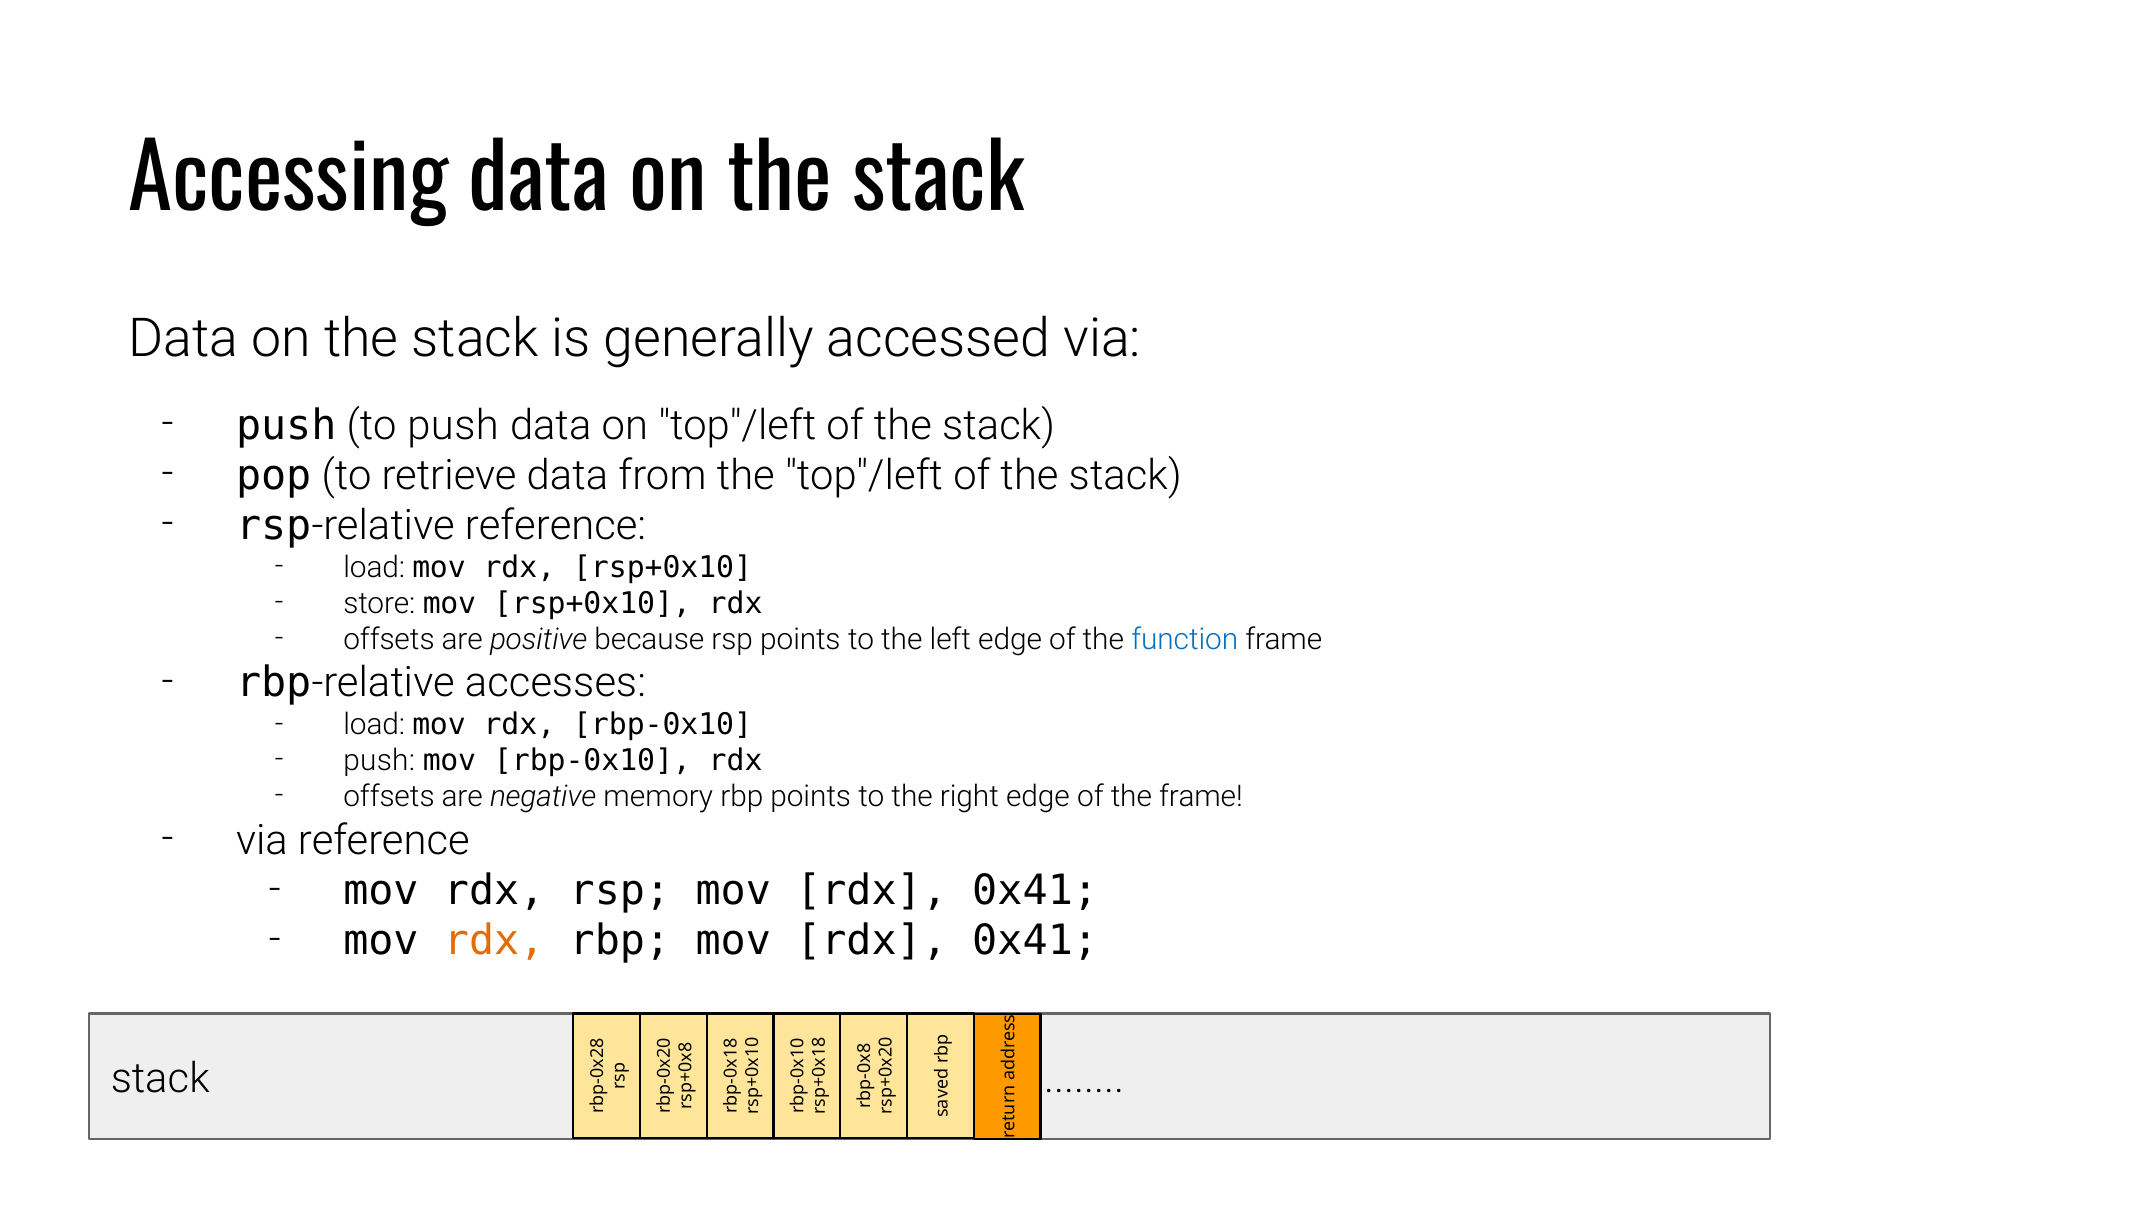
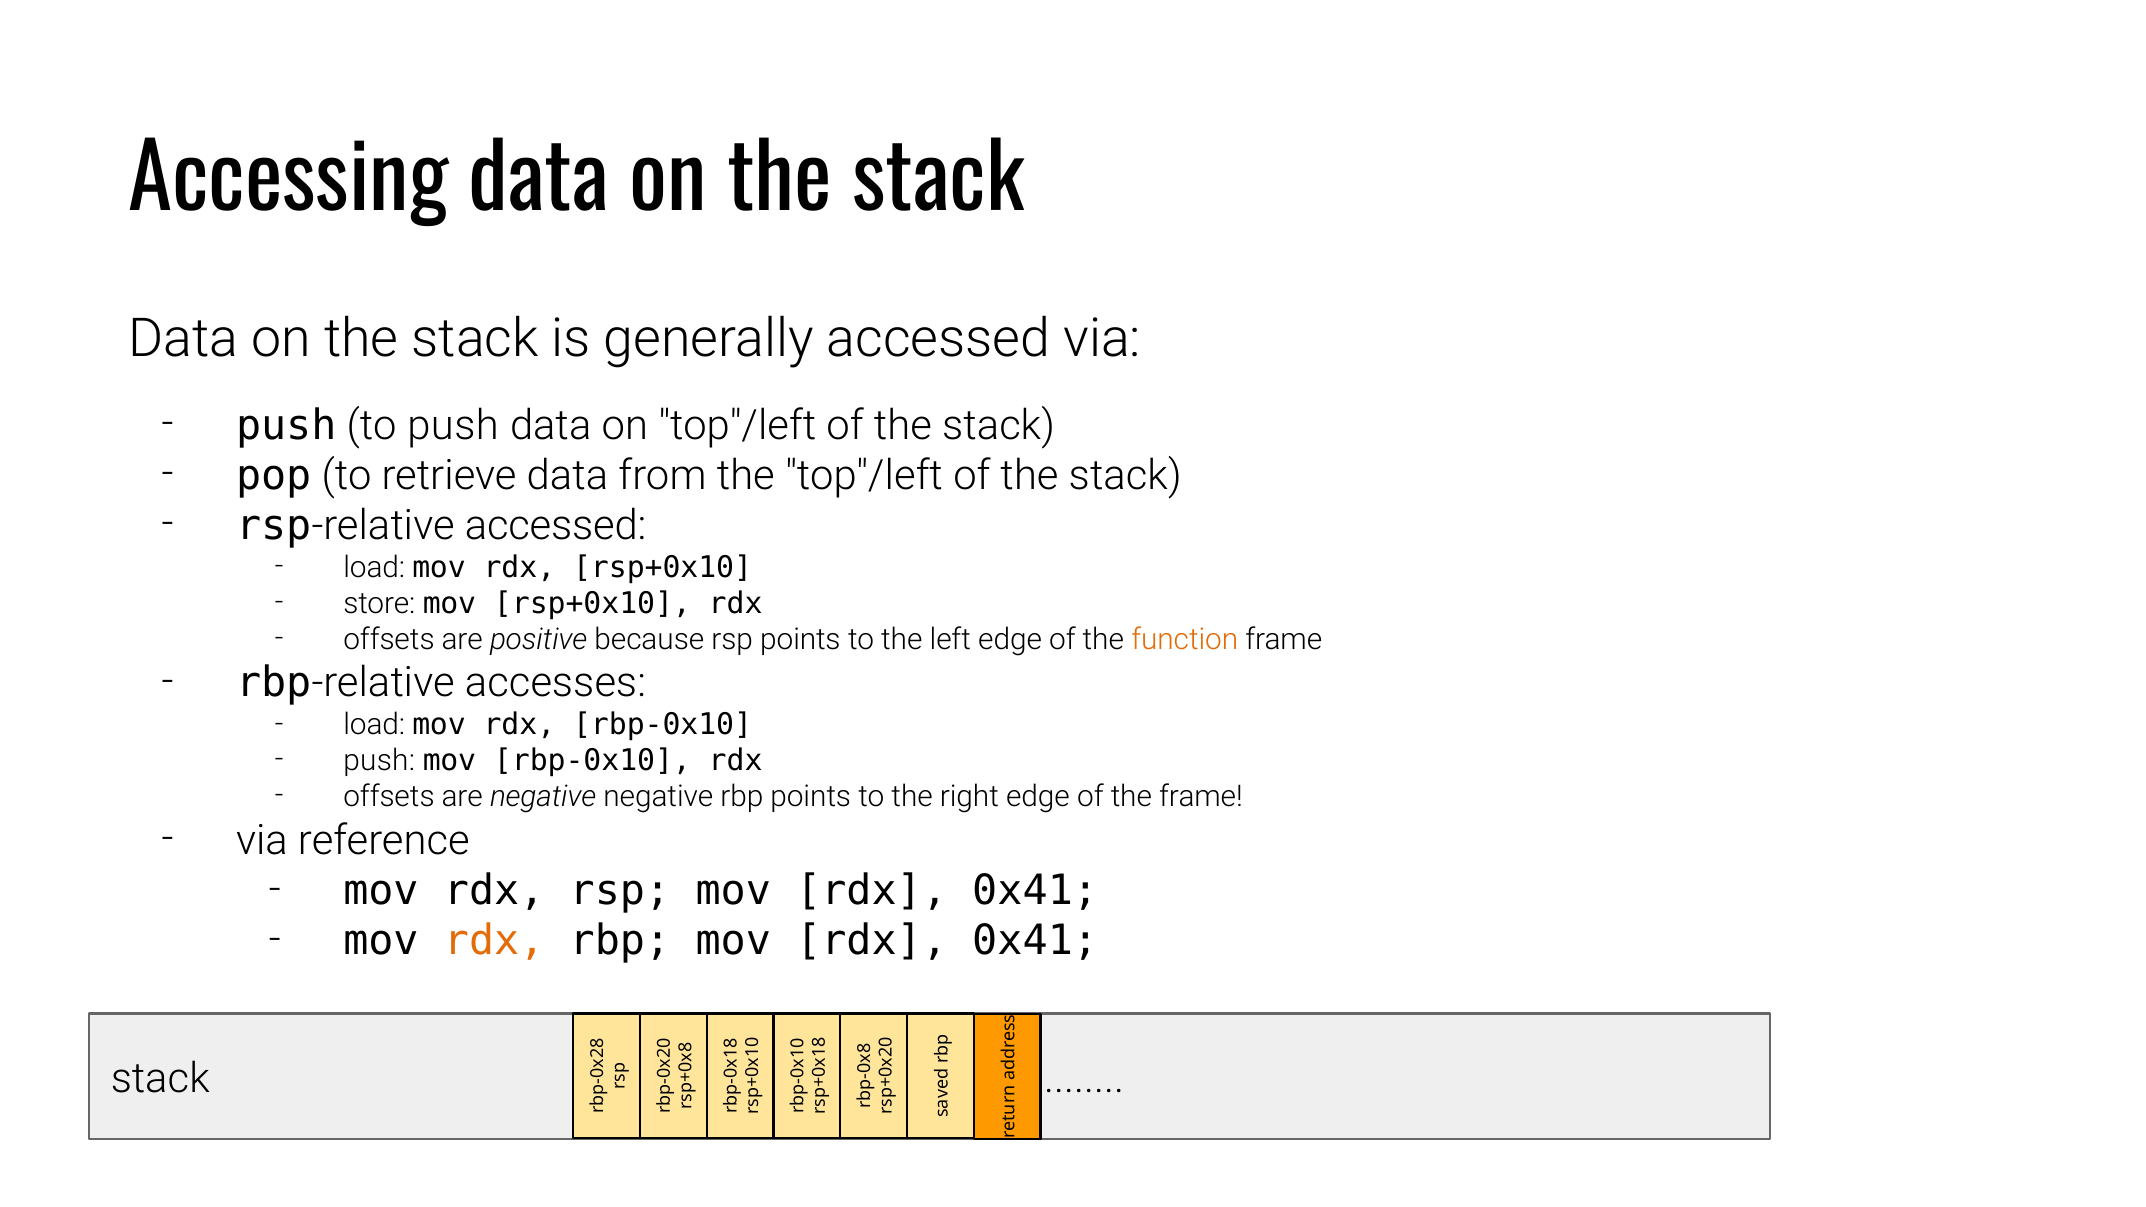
rsp-relative reference: reference -> accessed (556, 526)
function colour: blue -> orange (1185, 639)
negative memory: memory -> negative (658, 797)
